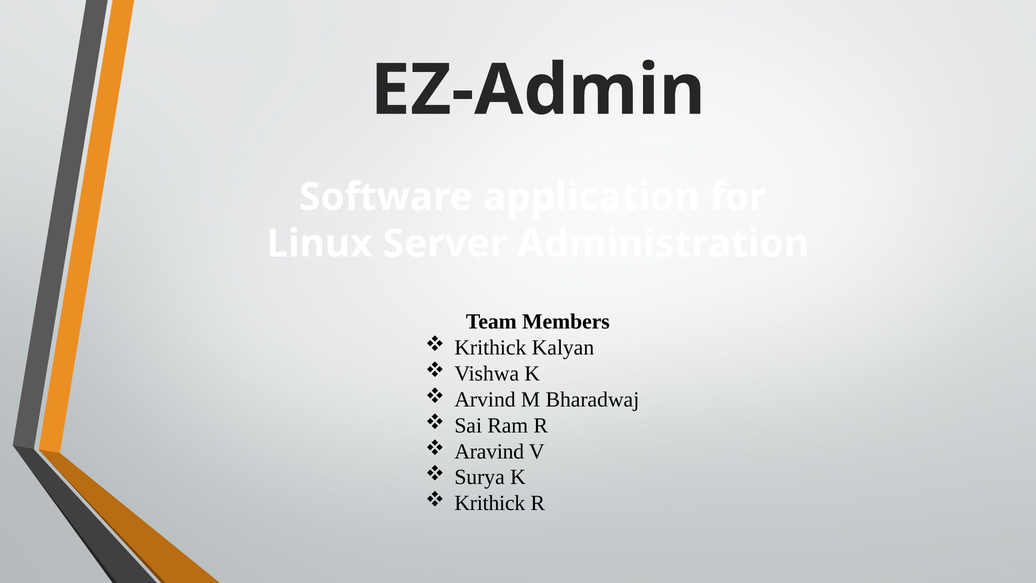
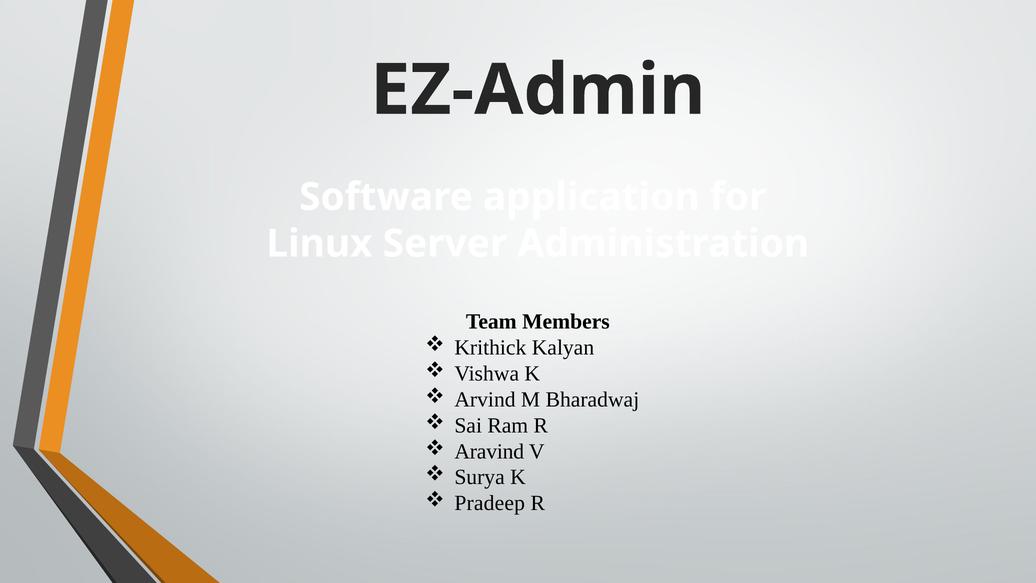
Krithick: Krithick -> Pradeep (490, 503)
